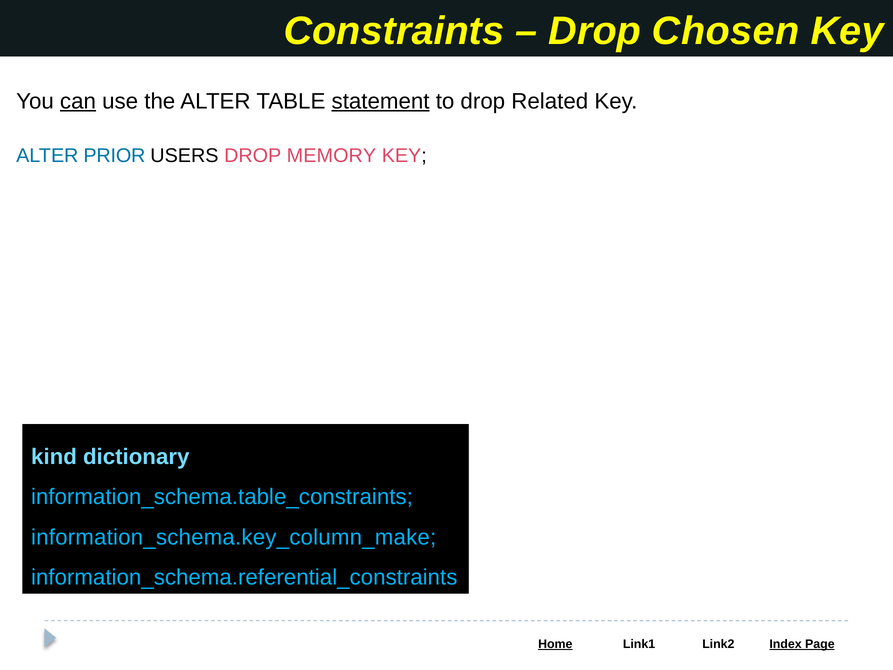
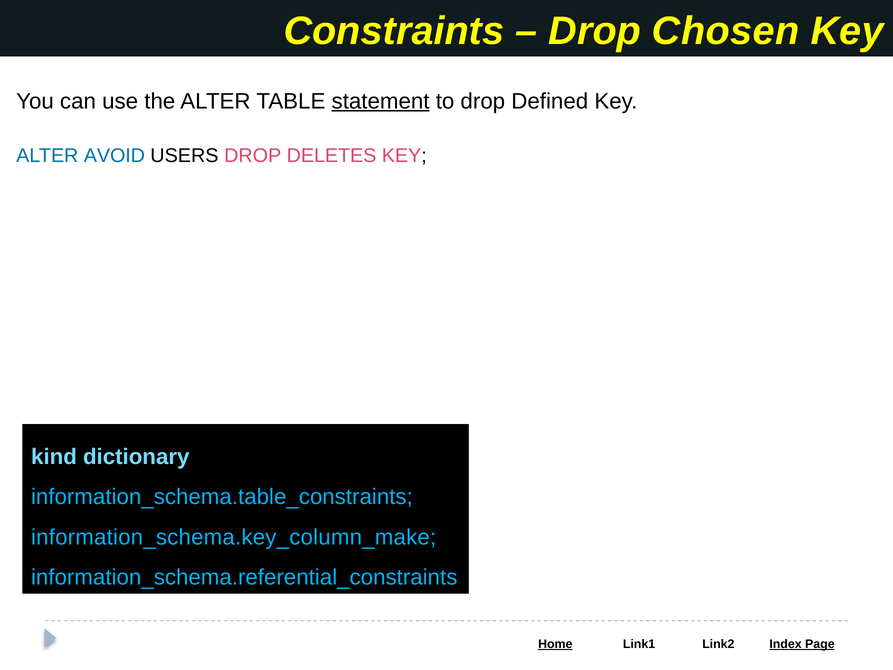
can underline: present -> none (78, 101)
Related: Related -> Defined (550, 101)
PRIOR: PRIOR -> AVOID (114, 156)
MEMORY: MEMORY -> DELETES (332, 156)
